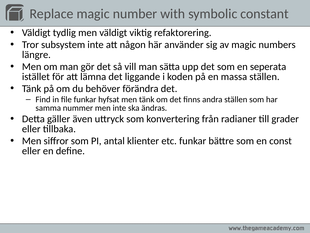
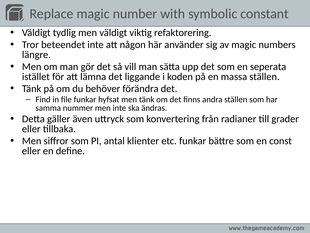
subsystem: subsystem -> beteendet (63, 45)
